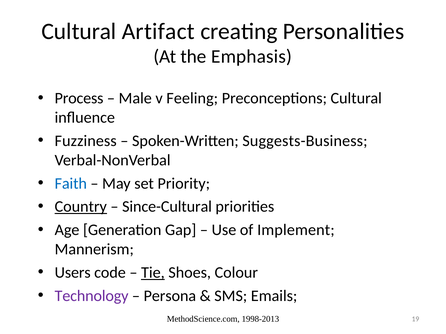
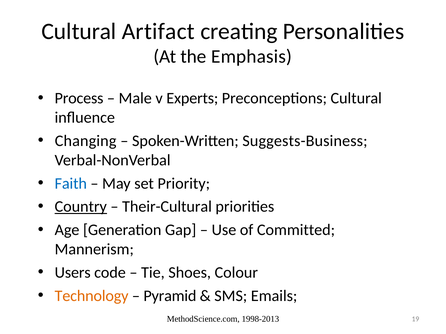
Feeling: Feeling -> Experts (192, 98)
Fuzziness: Fuzziness -> Changing (86, 141)
Since-Cultural: Since-Cultural -> Their-Cultural (167, 207)
Implement: Implement -> Committed (296, 230)
Tie underline: present -> none (153, 273)
Technology colour: purple -> orange (92, 296)
Persona: Persona -> Pyramid (170, 296)
